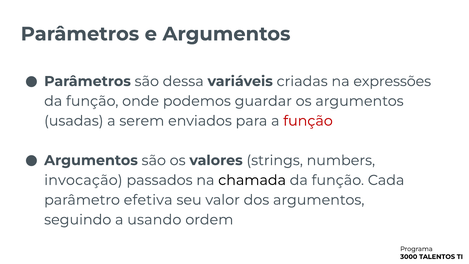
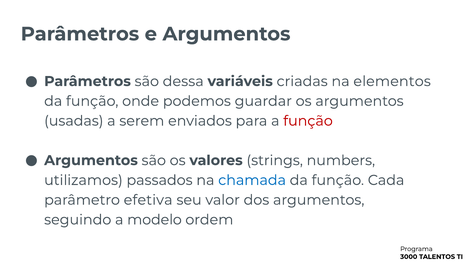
expressões: expressões -> elementos (392, 81)
invocação: invocação -> utilizamos (83, 180)
chamada colour: black -> blue (252, 180)
usando: usando -> modelo (154, 220)
